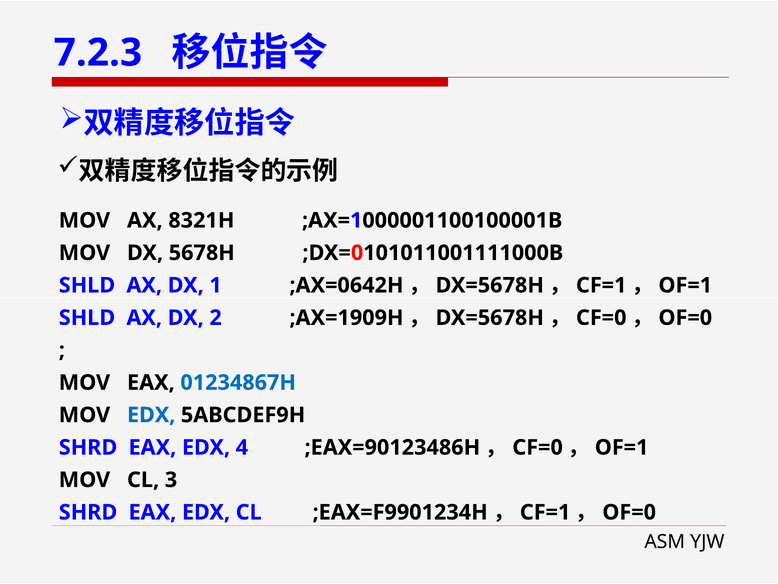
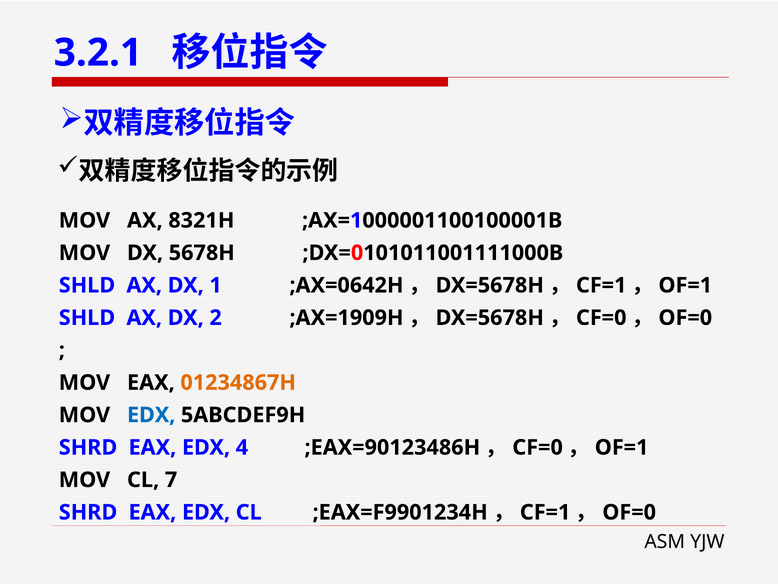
7.2.3: 7.2.3 -> 3.2.1 (98, 53)
01234867H colour: blue -> orange (238, 382)
3: 3 -> 7 (171, 480)
